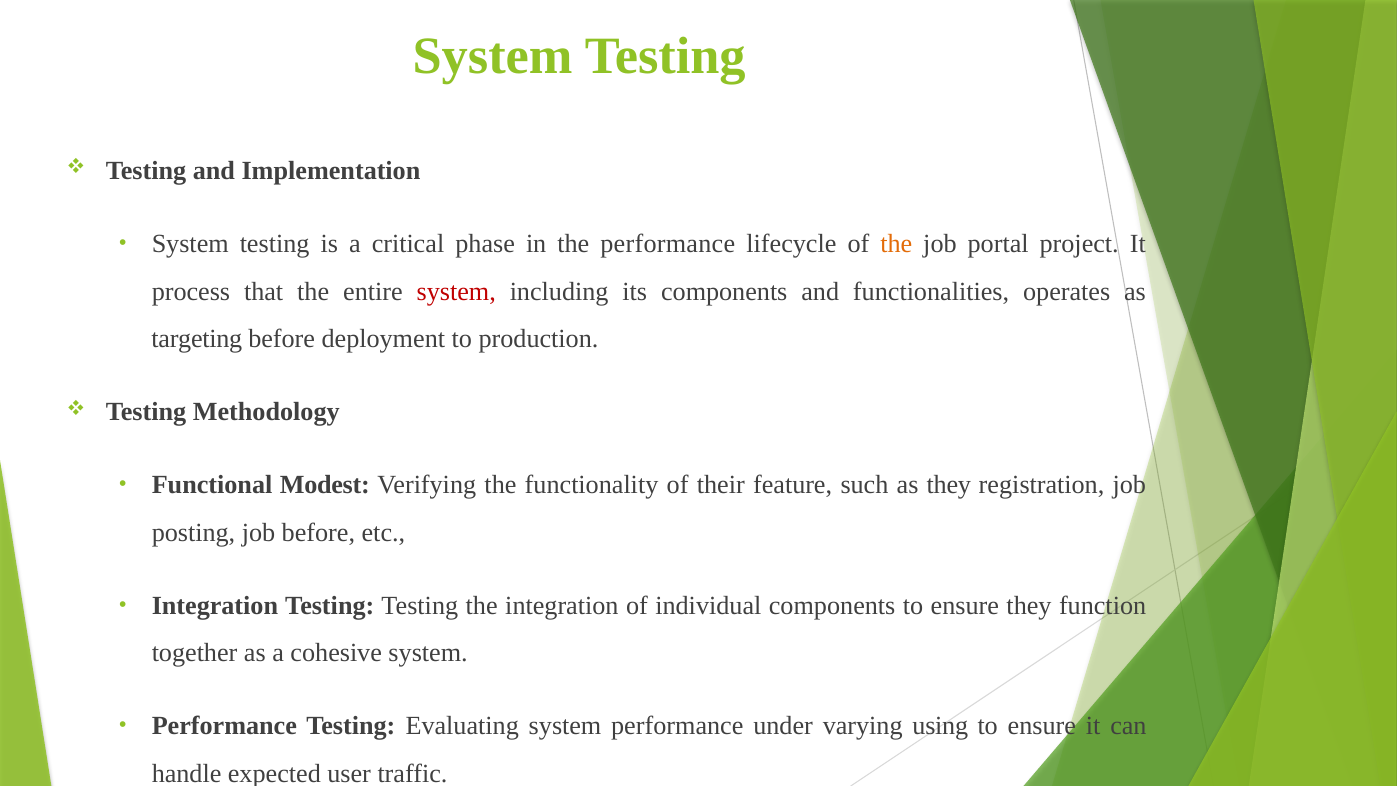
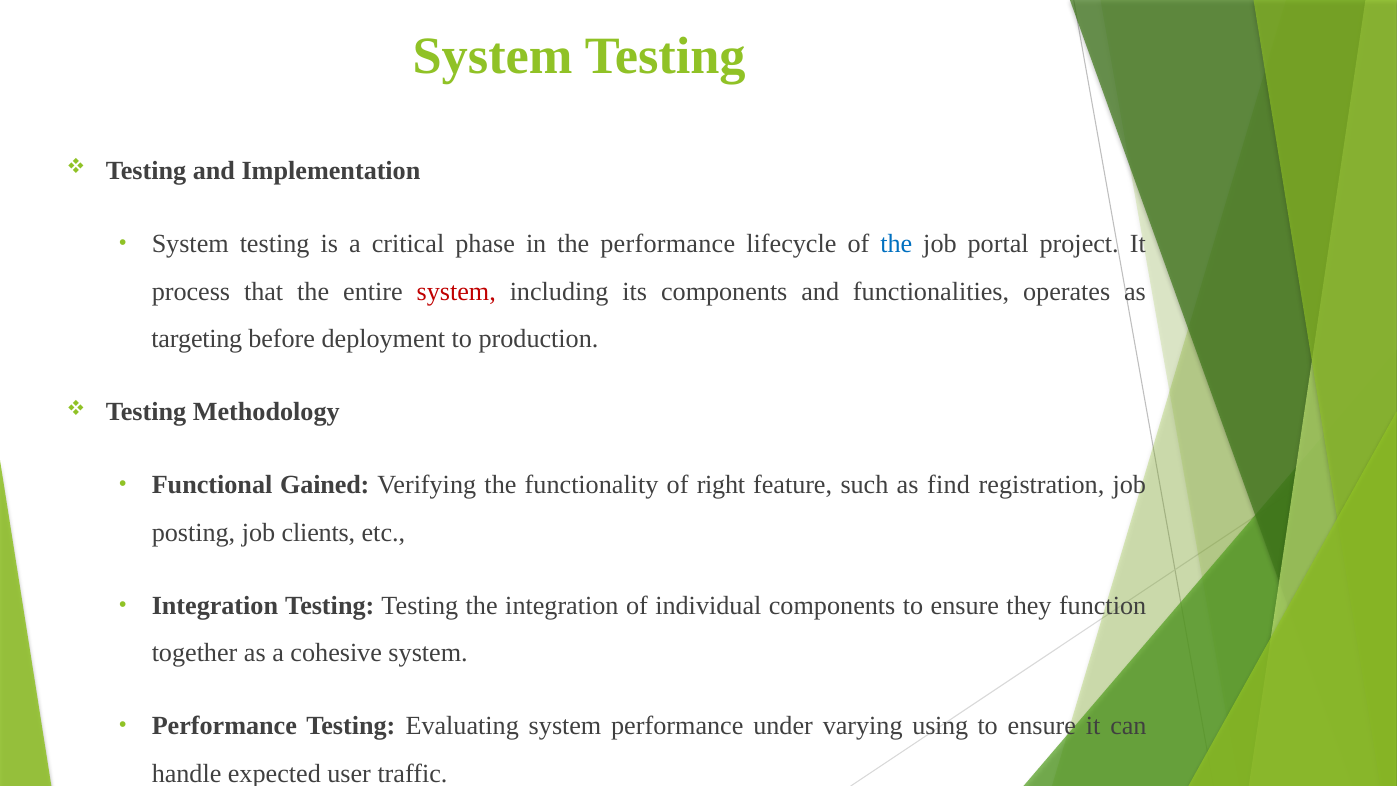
the colour: orange -> blue (896, 244)
Modest: Modest -> Gained (325, 485)
their: their -> right (721, 485)
as they: they -> find (949, 485)
job before: before -> clients (318, 532)
